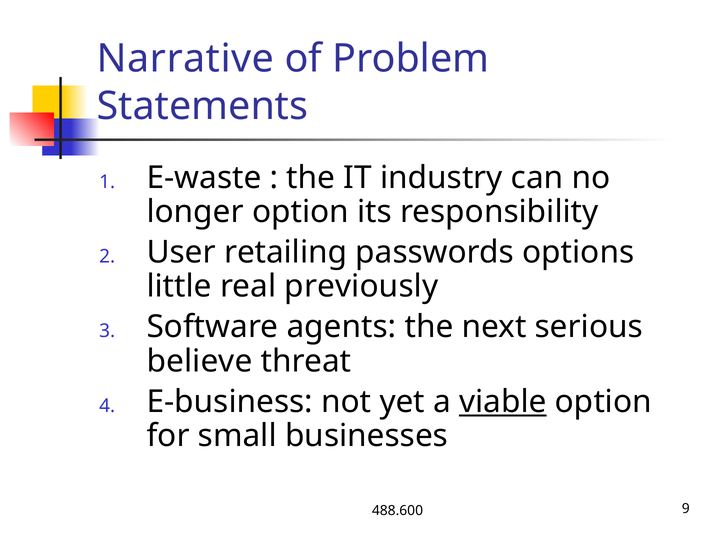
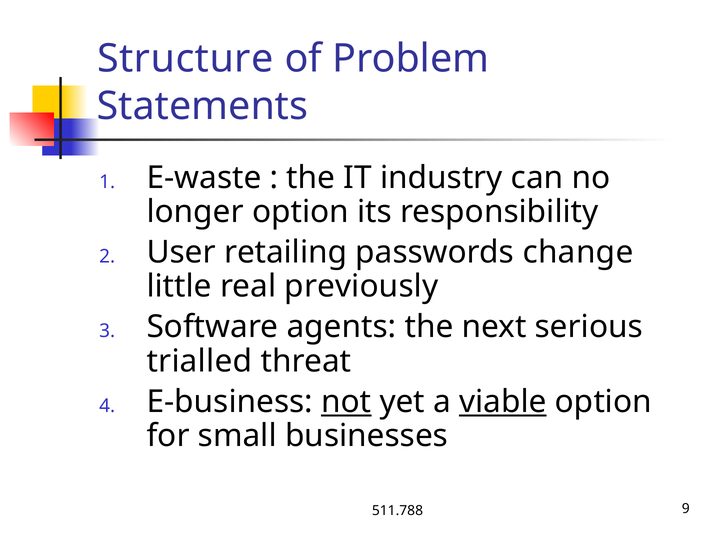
Narrative: Narrative -> Structure (185, 59)
options: options -> change (578, 252)
believe: believe -> trialled (199, 361)
not underline: none -> present (346, 402)
488.600: 488.600 -> 511.788 (397, 511)
